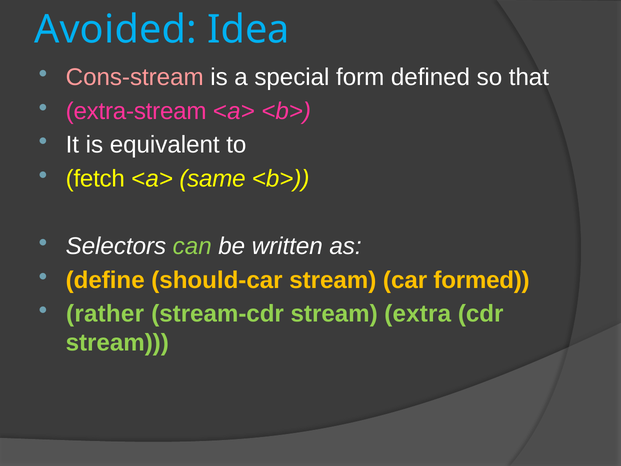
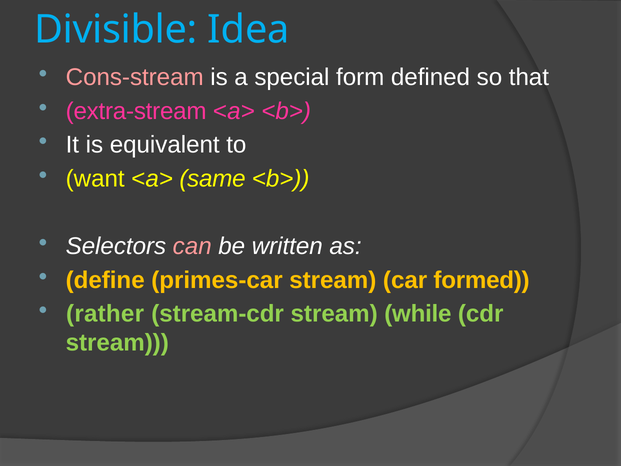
Avoided: Avoided -> Divisible (116, 30)
fetch: fetch -> want (95, 179)
can colour: light green -> pink (192, 246)
should-car: should-car -> primes-car (217, 280)
extra: extra -> while (418, 314)
